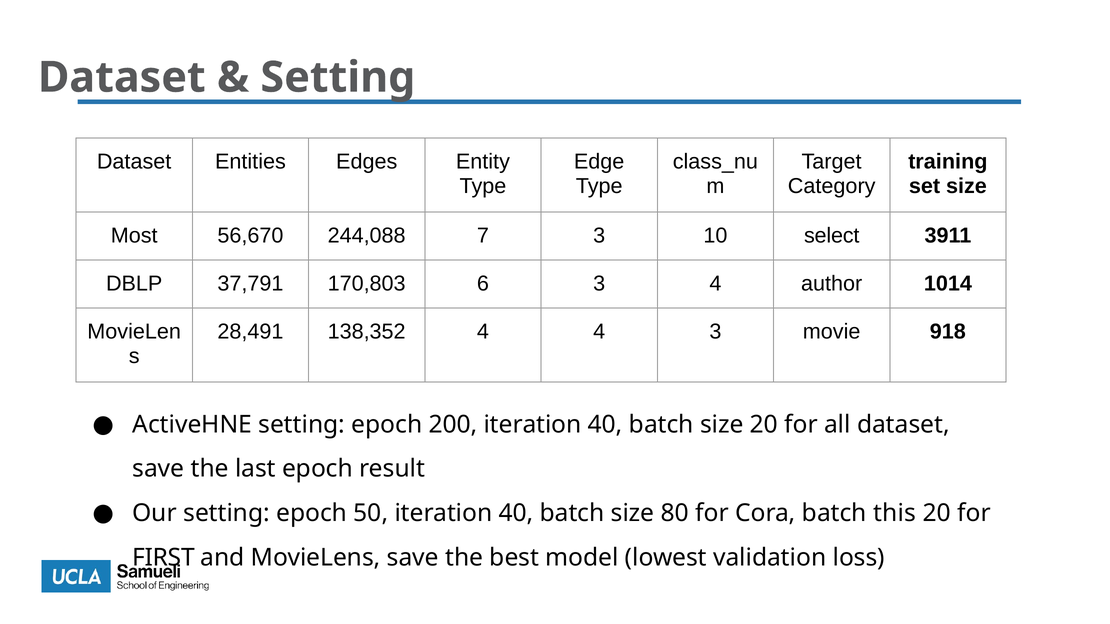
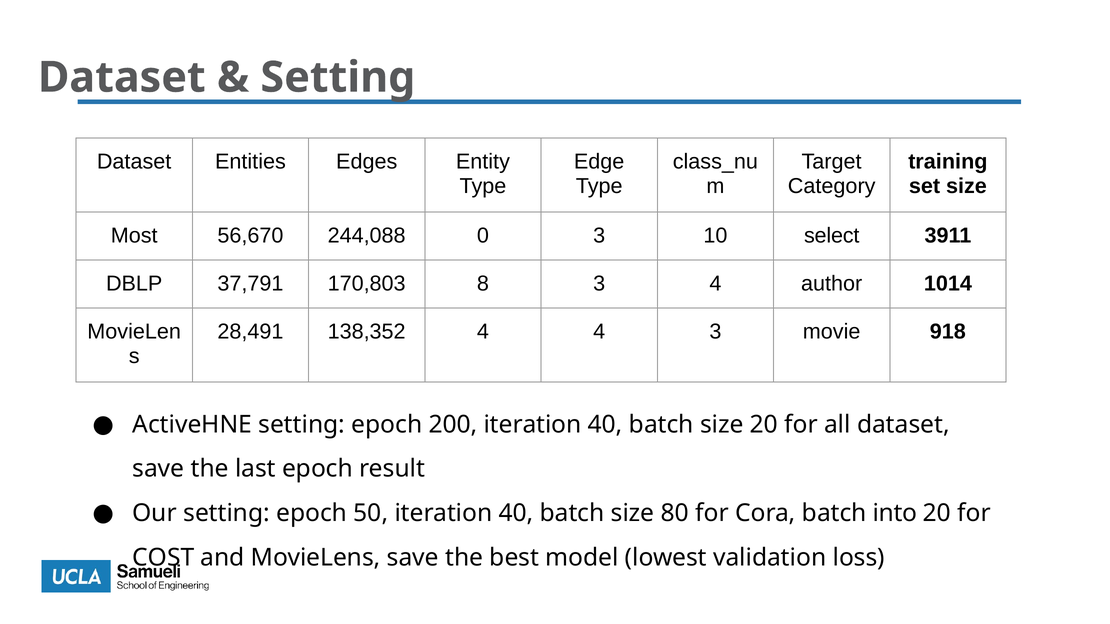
7: 7 -> 0 (483, 236)
6: 6 -> 8 (483, 284)
this: this -> into (895, 514)
FIRST: FIRST -> COST (163, 558)
